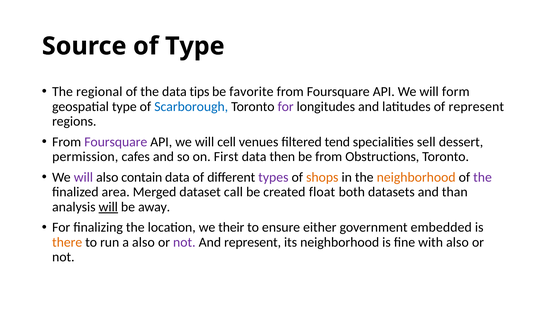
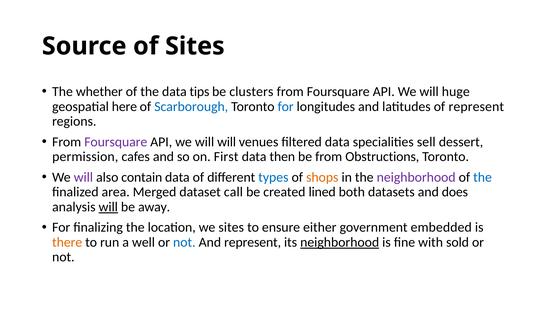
of Type: Type -> Sites (195, 46)
regional: regional -> whether (99, 92)
favorite: favorite -> clusters (251, 92)
form: form -> huge (456, 92)
geospatial type: type -> here (124, 106)
for colour: purple -> blue (286, 106)
will cell: cell -> will (227, 142)
filtered tend: tend -> data (337, 142)
types colour: purple -> blue (273, 177)
neighborhood colour: orange -> purple (416, 177)
the colour: purple -> blue (483, 177)
float: float -> lined (322, 192)
than: than -> does (455, 192)
we their: their -> sites (231, 227)
a also: also -> well (143, 242)
not colour: purple -> blue (184, 242)
neighborhood underline: none -> present (340, 242)
with also: also -> sold (458, 242)
